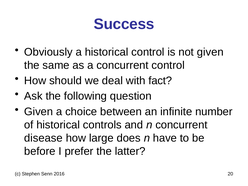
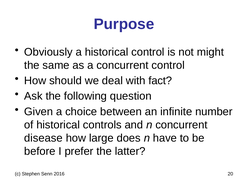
Success: Success -> Purpose (124, 24)
not given: given -> might (210, 52)
